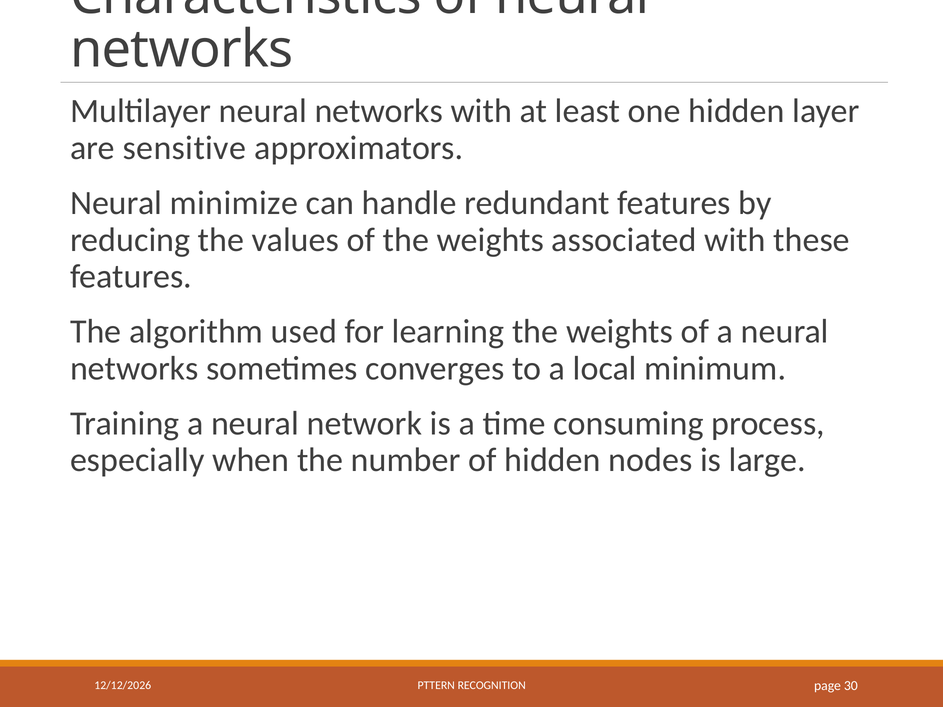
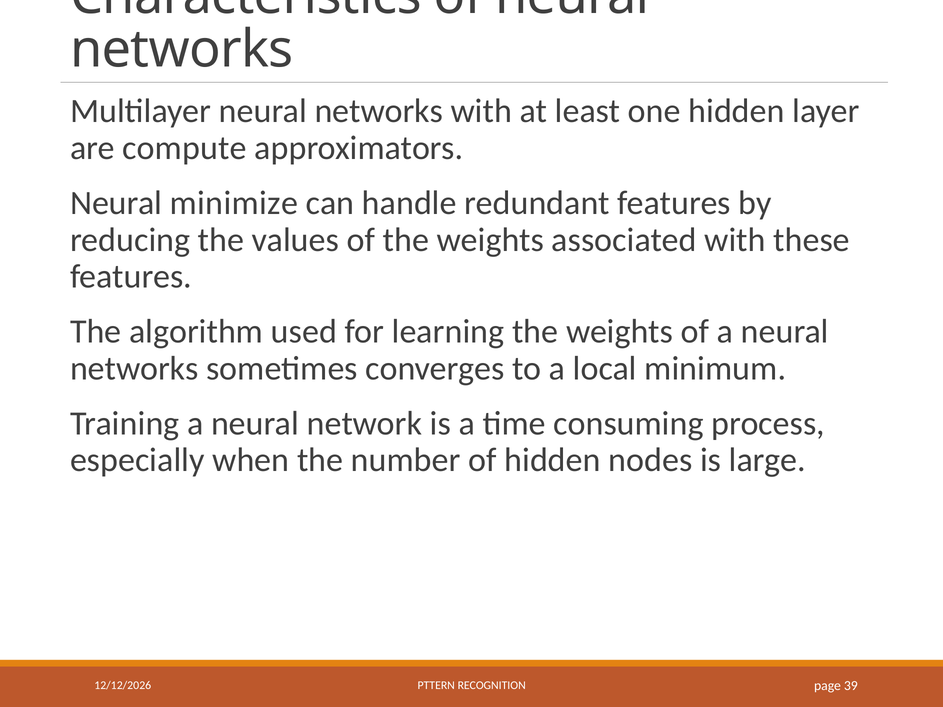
sensitive: sensitive -> compute (184, 148)
30: 30 -> 39 (851, 686)
